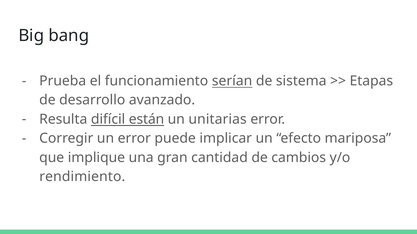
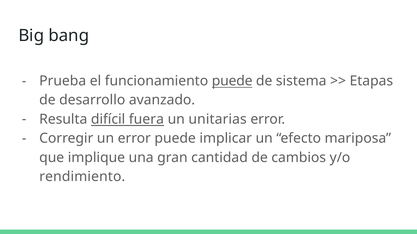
funcionamiento serían: serían -> puede (232, 81)
están: están -> fuera (146, 119)
